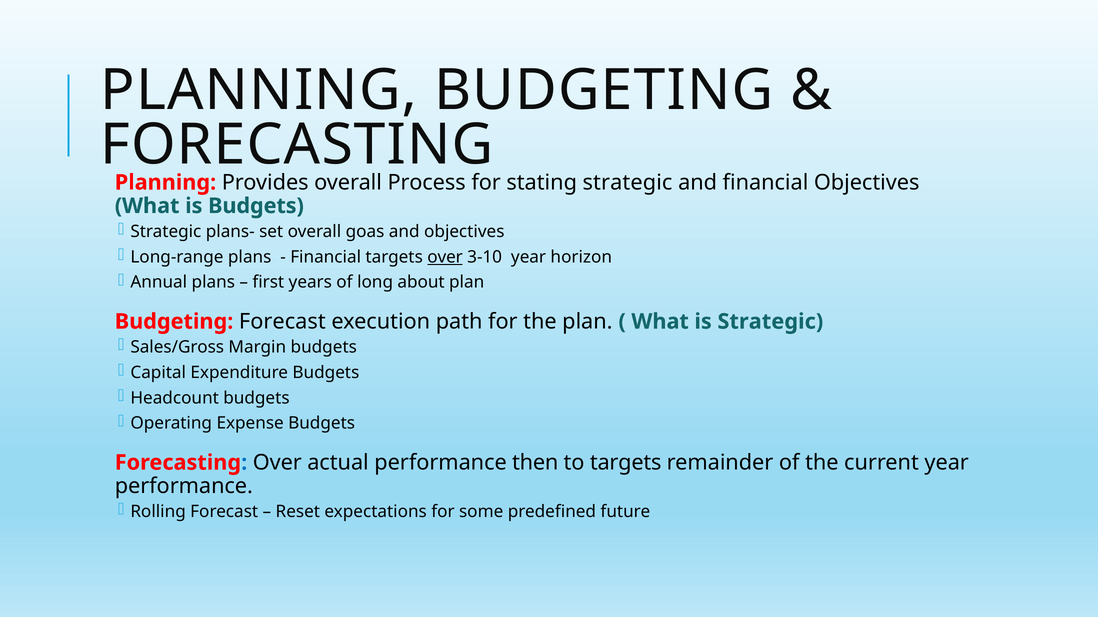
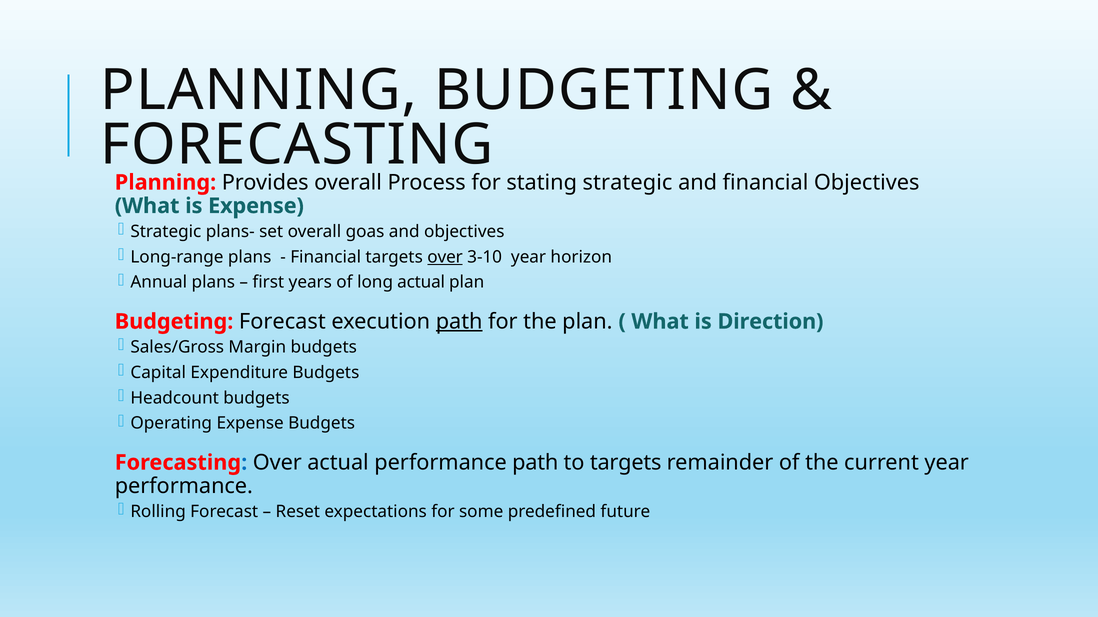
is Budgets: Budgets -> Expense (256, 206)
long about: about -> actual (421, 283)
path underline: none -> present (459, 322)
is Strategic: Strategic -> Direction (770, 322)
performance then: then -> path (535, 463)
